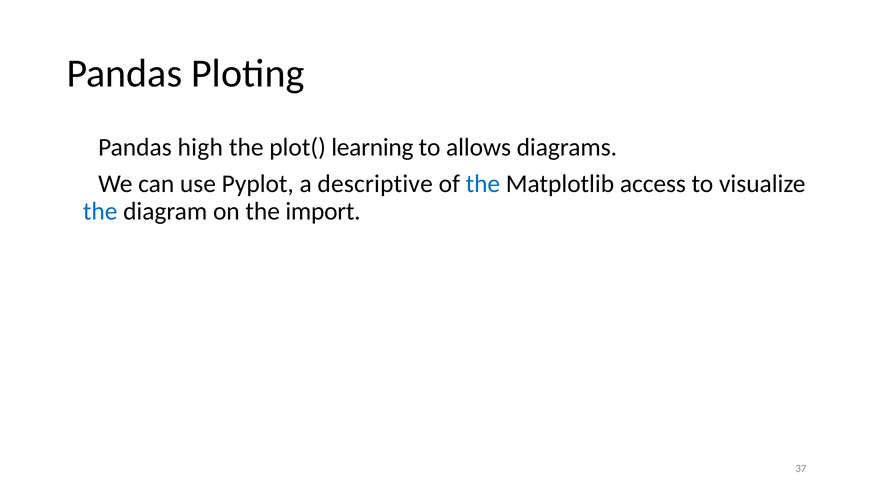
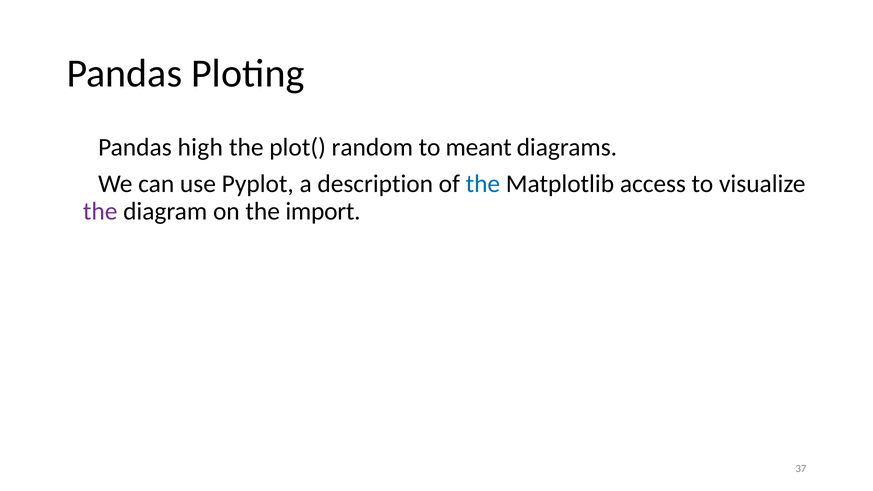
learning: learning -> random (372, 148)
allows: allows -> meant (479, 148)
descriptive: descriptive -> description (375, 184)
the colour: blue -> purple (100, 212)
